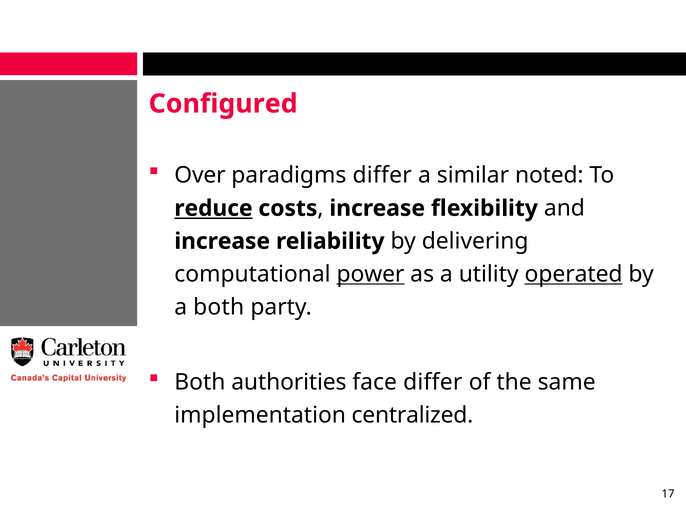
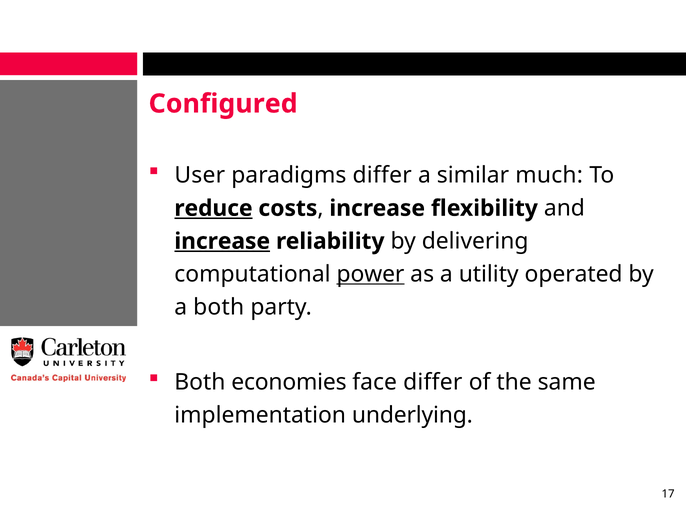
Over: Over -> User (200, 175)
noted: noted -> much (549, 175)
increase underline: none -> present (222, 241)
operated underline: present -> none (574, 274)
authorities: authorities -> economies (289, 382)
centralized: centralized -> underlying (412, 415)
